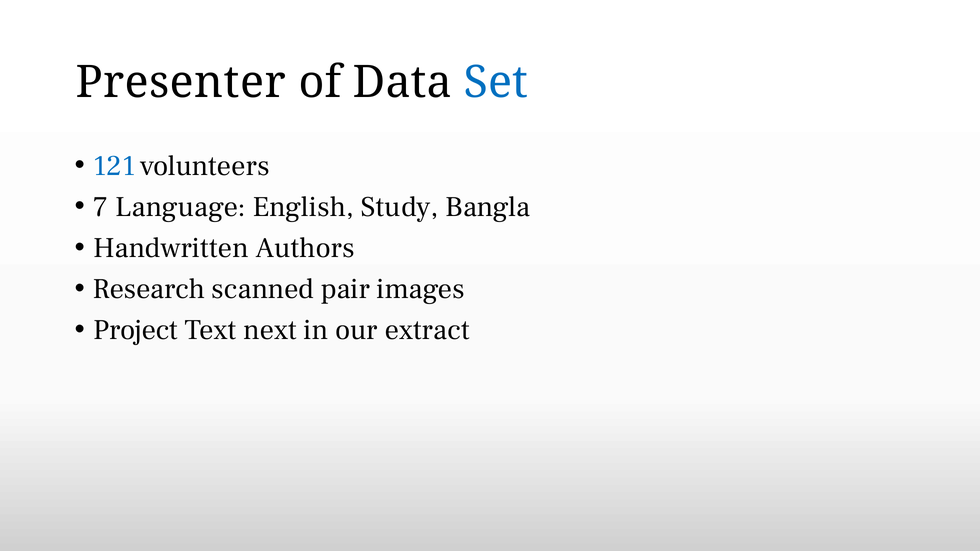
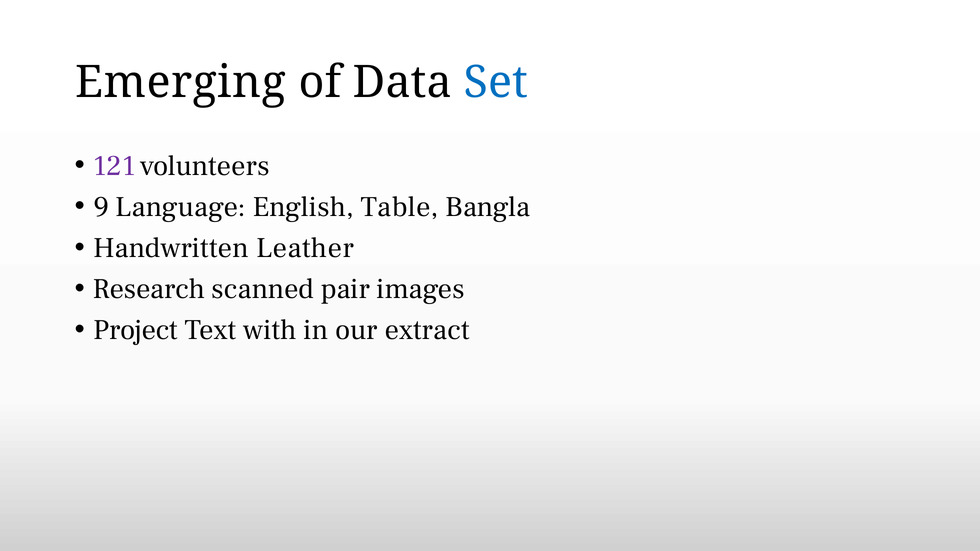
Presenter: Presenter -> Emerging (181, 82)
121 colour: blue -> purple (114, 166)
7: 7 -> 9 (101, 207)
Study: Study -> Table (399, 207)
Authors: Authors -> Leather (305, 248)
next: next -> with (270, 330)
